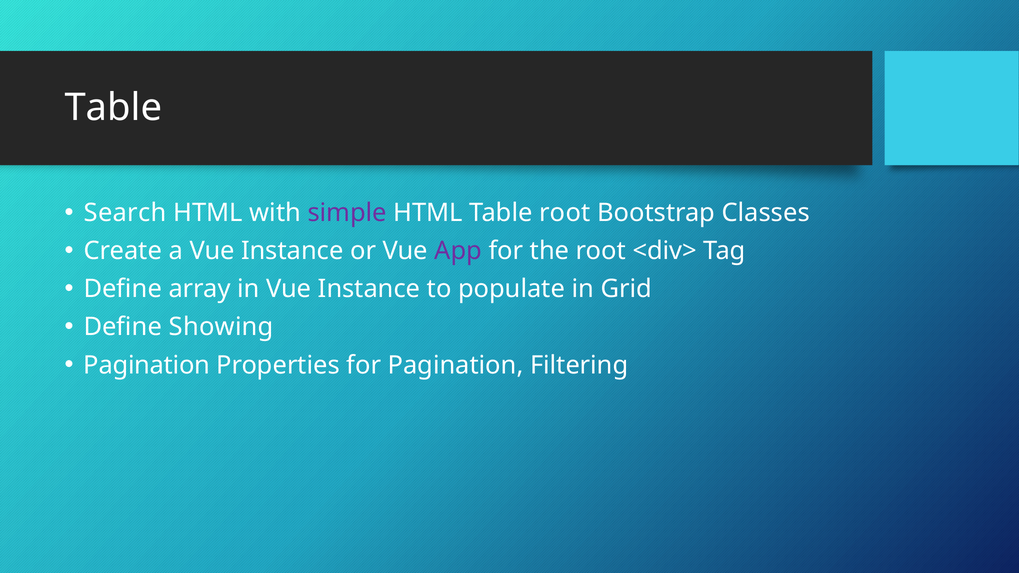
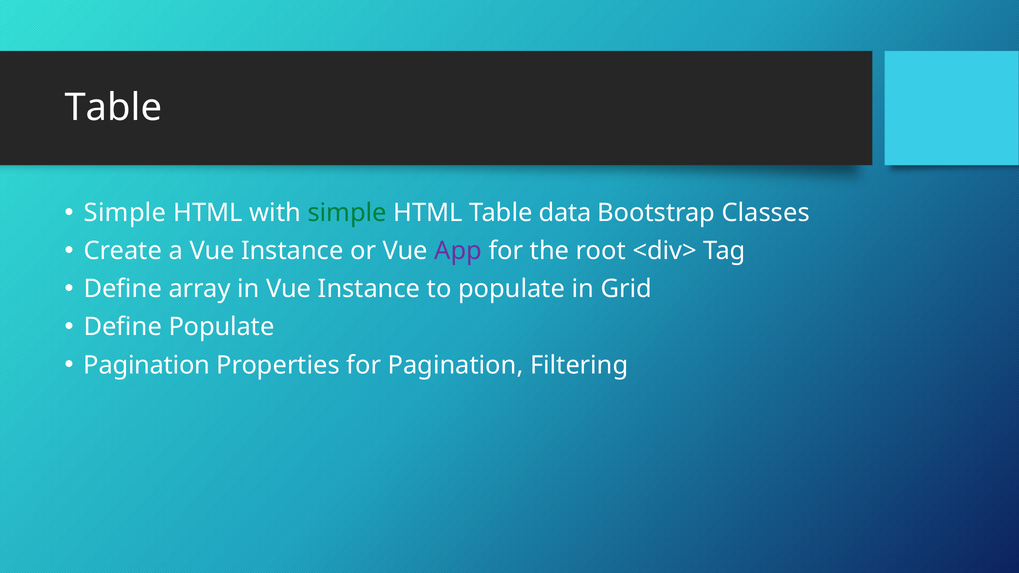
Search: Search -> Simple (125, 213)
simple colour: purple -> green (347, 213)
Table root: root -> data (565, 213)
Define Showing: Showing -> Populate (221, 327)
